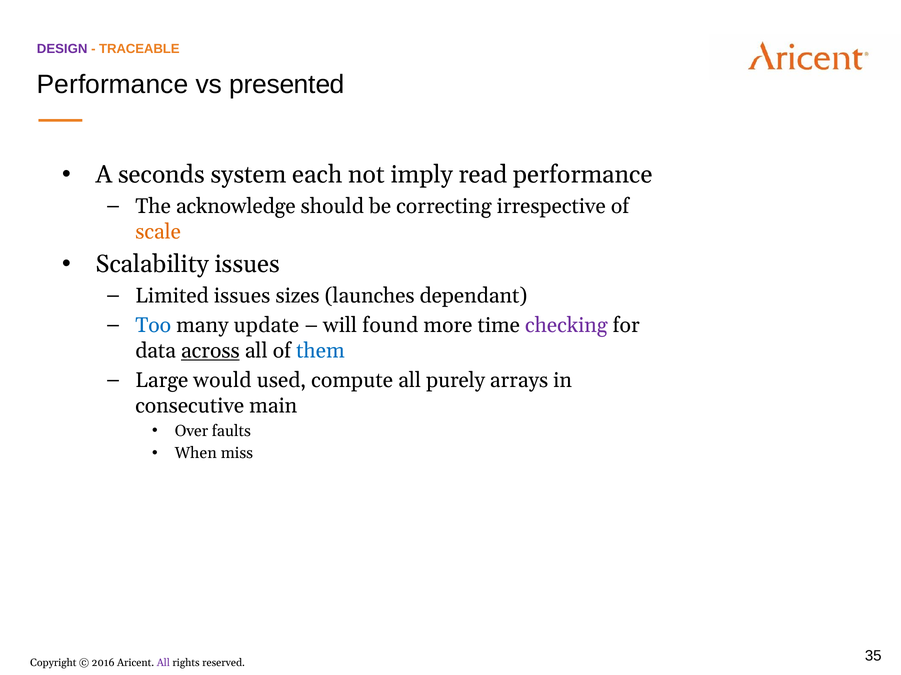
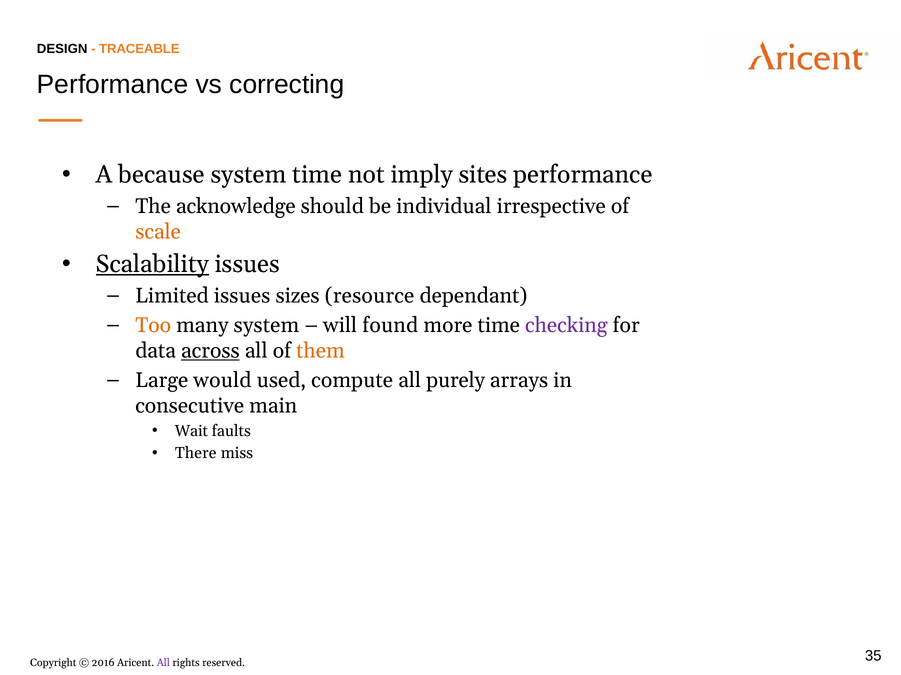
DESIGN colour: purple -> black (62, 49)
presented: presented -> correcting (287, 84)
seconds: seconds -> because (162, 175)
system each: each -> time (317, 175)
read: read -> sites (483, 175)
correcting: correcting -> individual (444, 206)
Scalability underline: none -> present (152, 265)
launches: launches -> resource (370, 296)
Too colour: blue -> orange (153, 326)
many update: update -> system (266, 326)
them colour: blue -> orange (320, 351)
Over: Over -> Wait (191, 431)
When: When -> There (196, 453)
